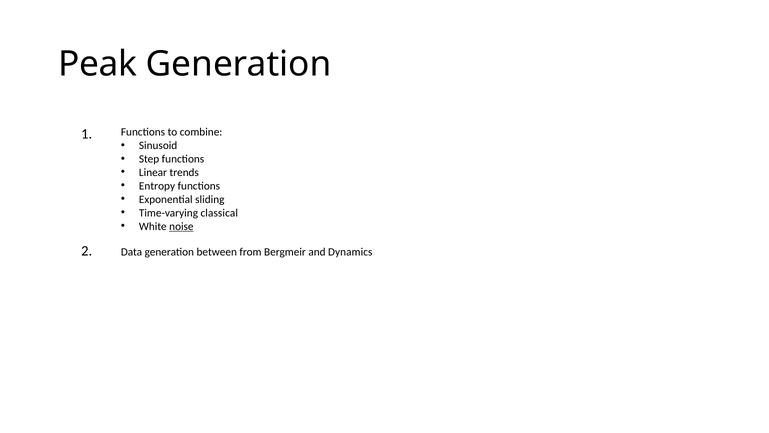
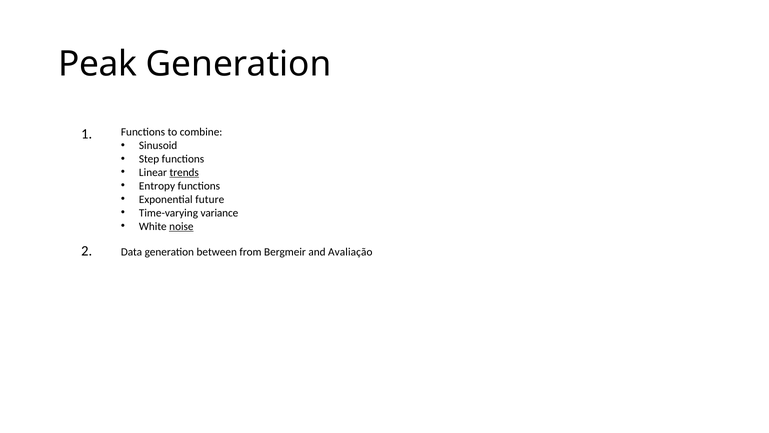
trends underline: none -> present (184, 172)
sliding: sliding -> future (210, 199)
classical: classical -> variance (219, 213)
Dynamics: Dynamics -> Avaliação (350, 252)
